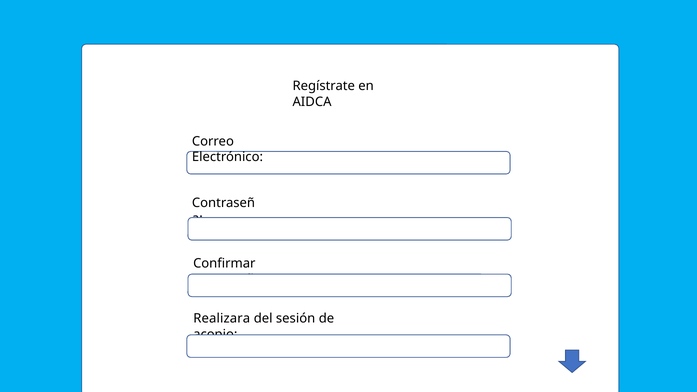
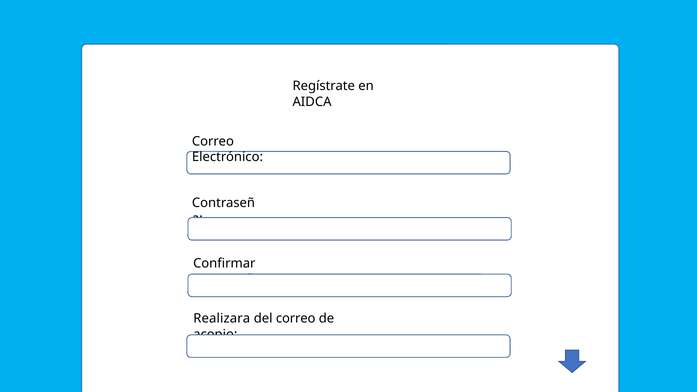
del sesión: sesión -> correo (296, 319)
